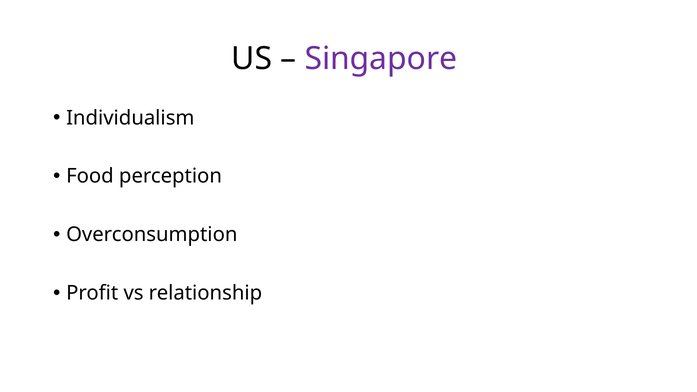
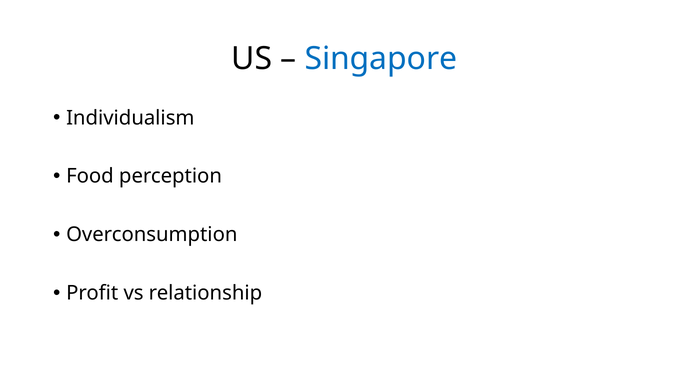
Singapore colour: purple -> blue (381, 59)
